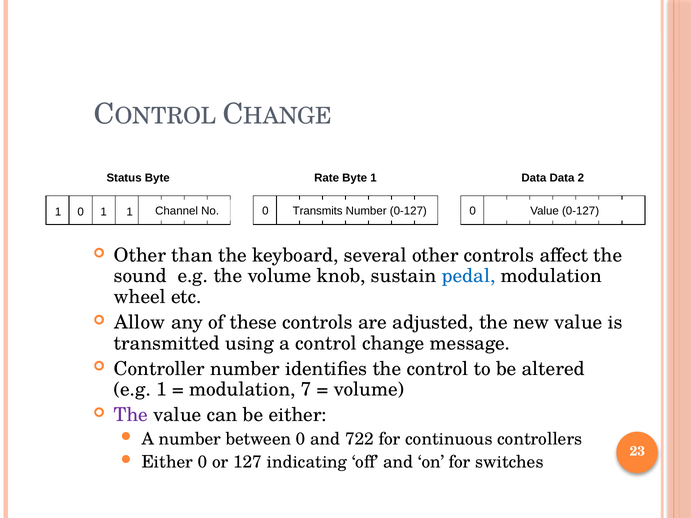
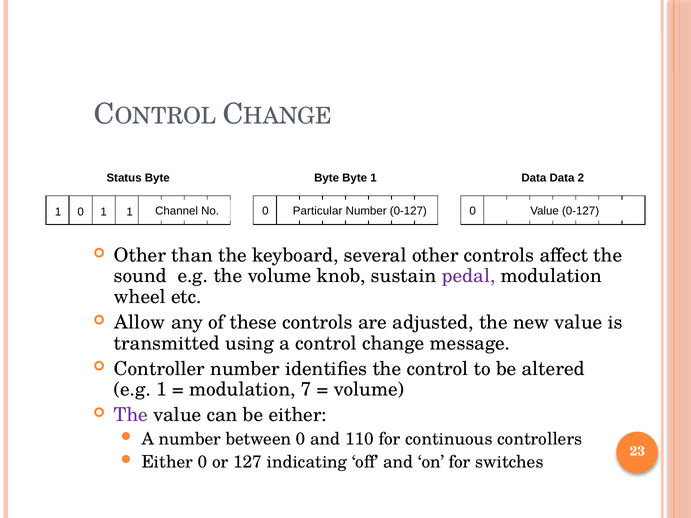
Status Byte Rate: Rate -> Byte (327, 178)
Transmits: Transmits -> Particular (318, 211)
pedal colour: blue -> purple (469, 276)
722: 722 -> 110 (360, 439)
